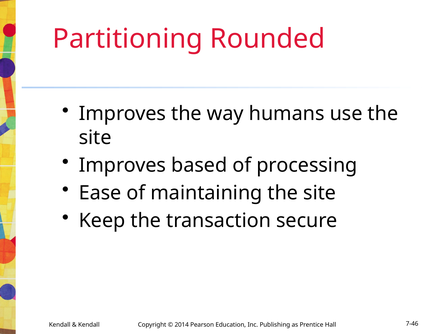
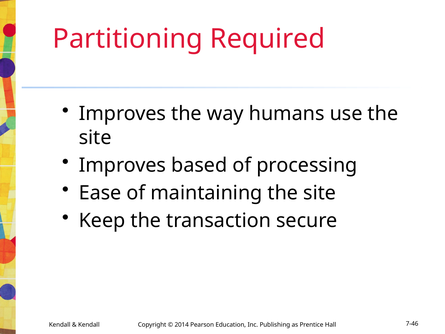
Rounded: Rounded -> Required (268, 39)
